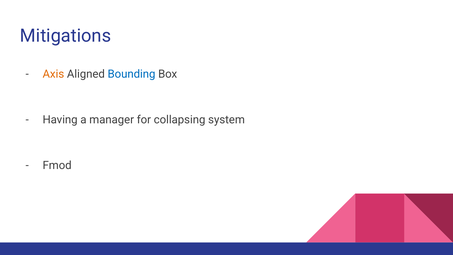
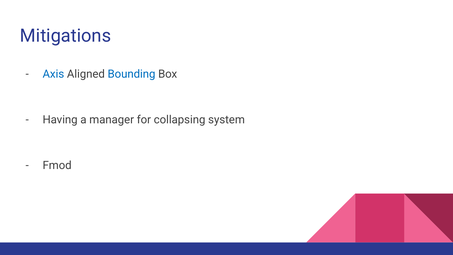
Axis colour: orange -> blue (53, 74)
